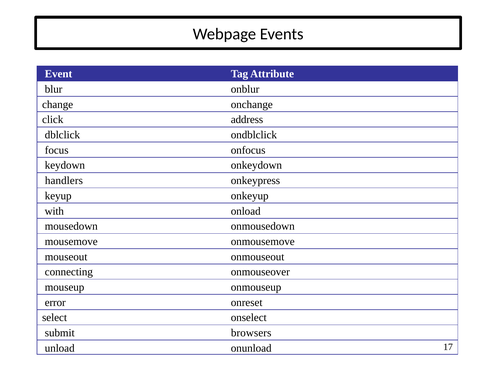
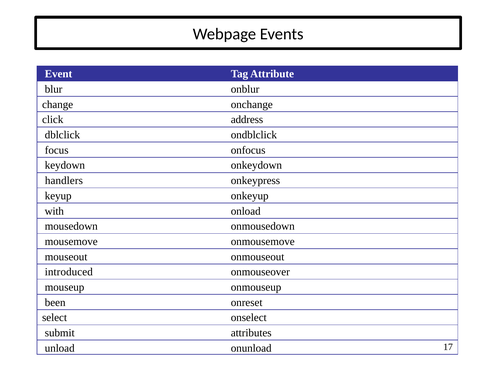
connecting: connecting -> introduced (69, 272)
error: error -> been (55, 303)
browsers: browsers -> attributes (251, 333)
